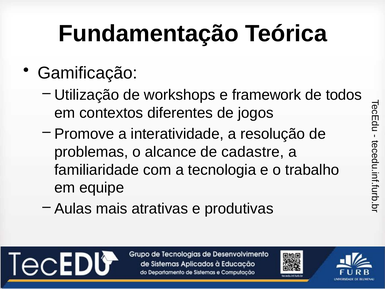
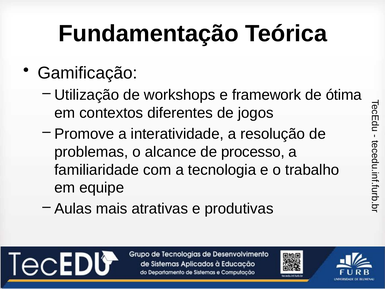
todos: todos -> ótima (344, 95)
cadastre: cadastre -> processo (253, 152)
